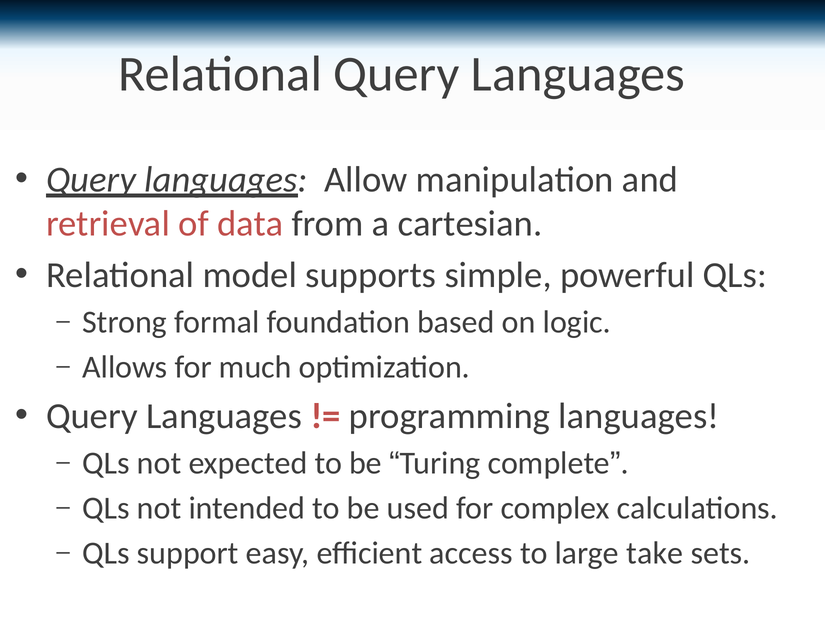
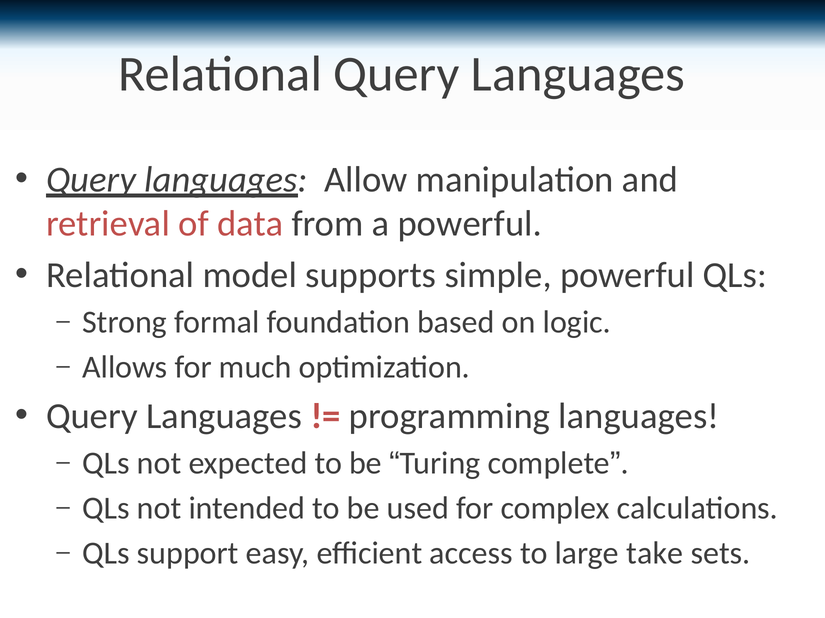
a cartesian: cartesian -> powerful (470, 224)
